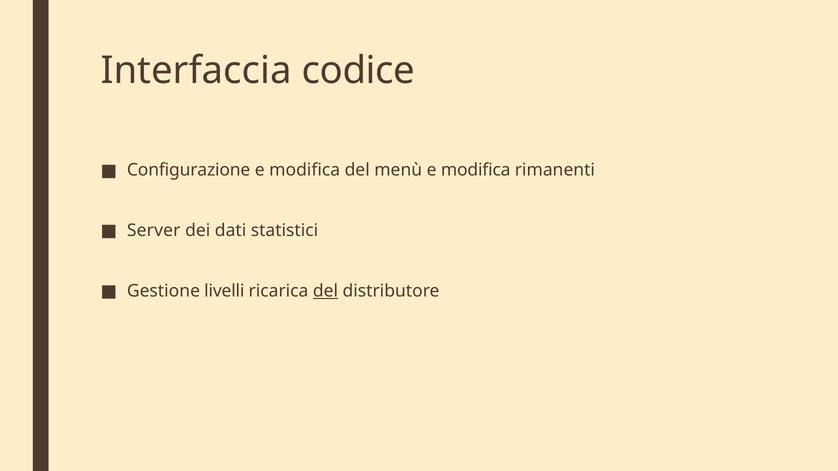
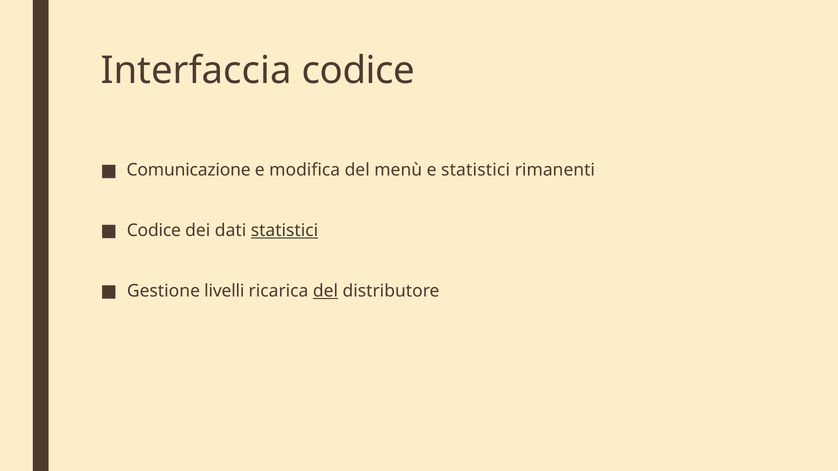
Configurazione: Configurazione -> Comunicazione (189, 170)
menù e modifica: modifica -> statistici (476, 170)
Server: Server -> Codice (154, 231)
statistici underline: none -> present (284, 231)
